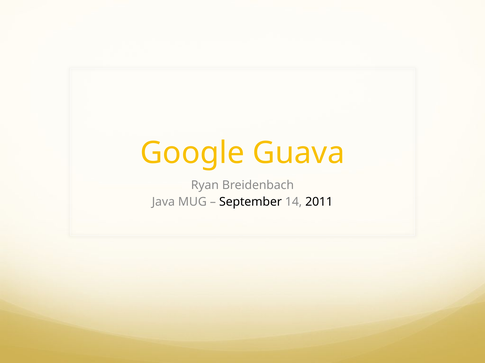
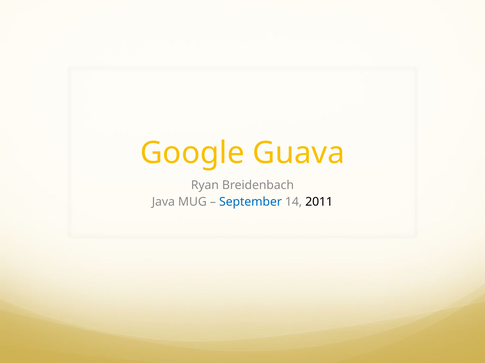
September colour: black -> blue (250, 202)
